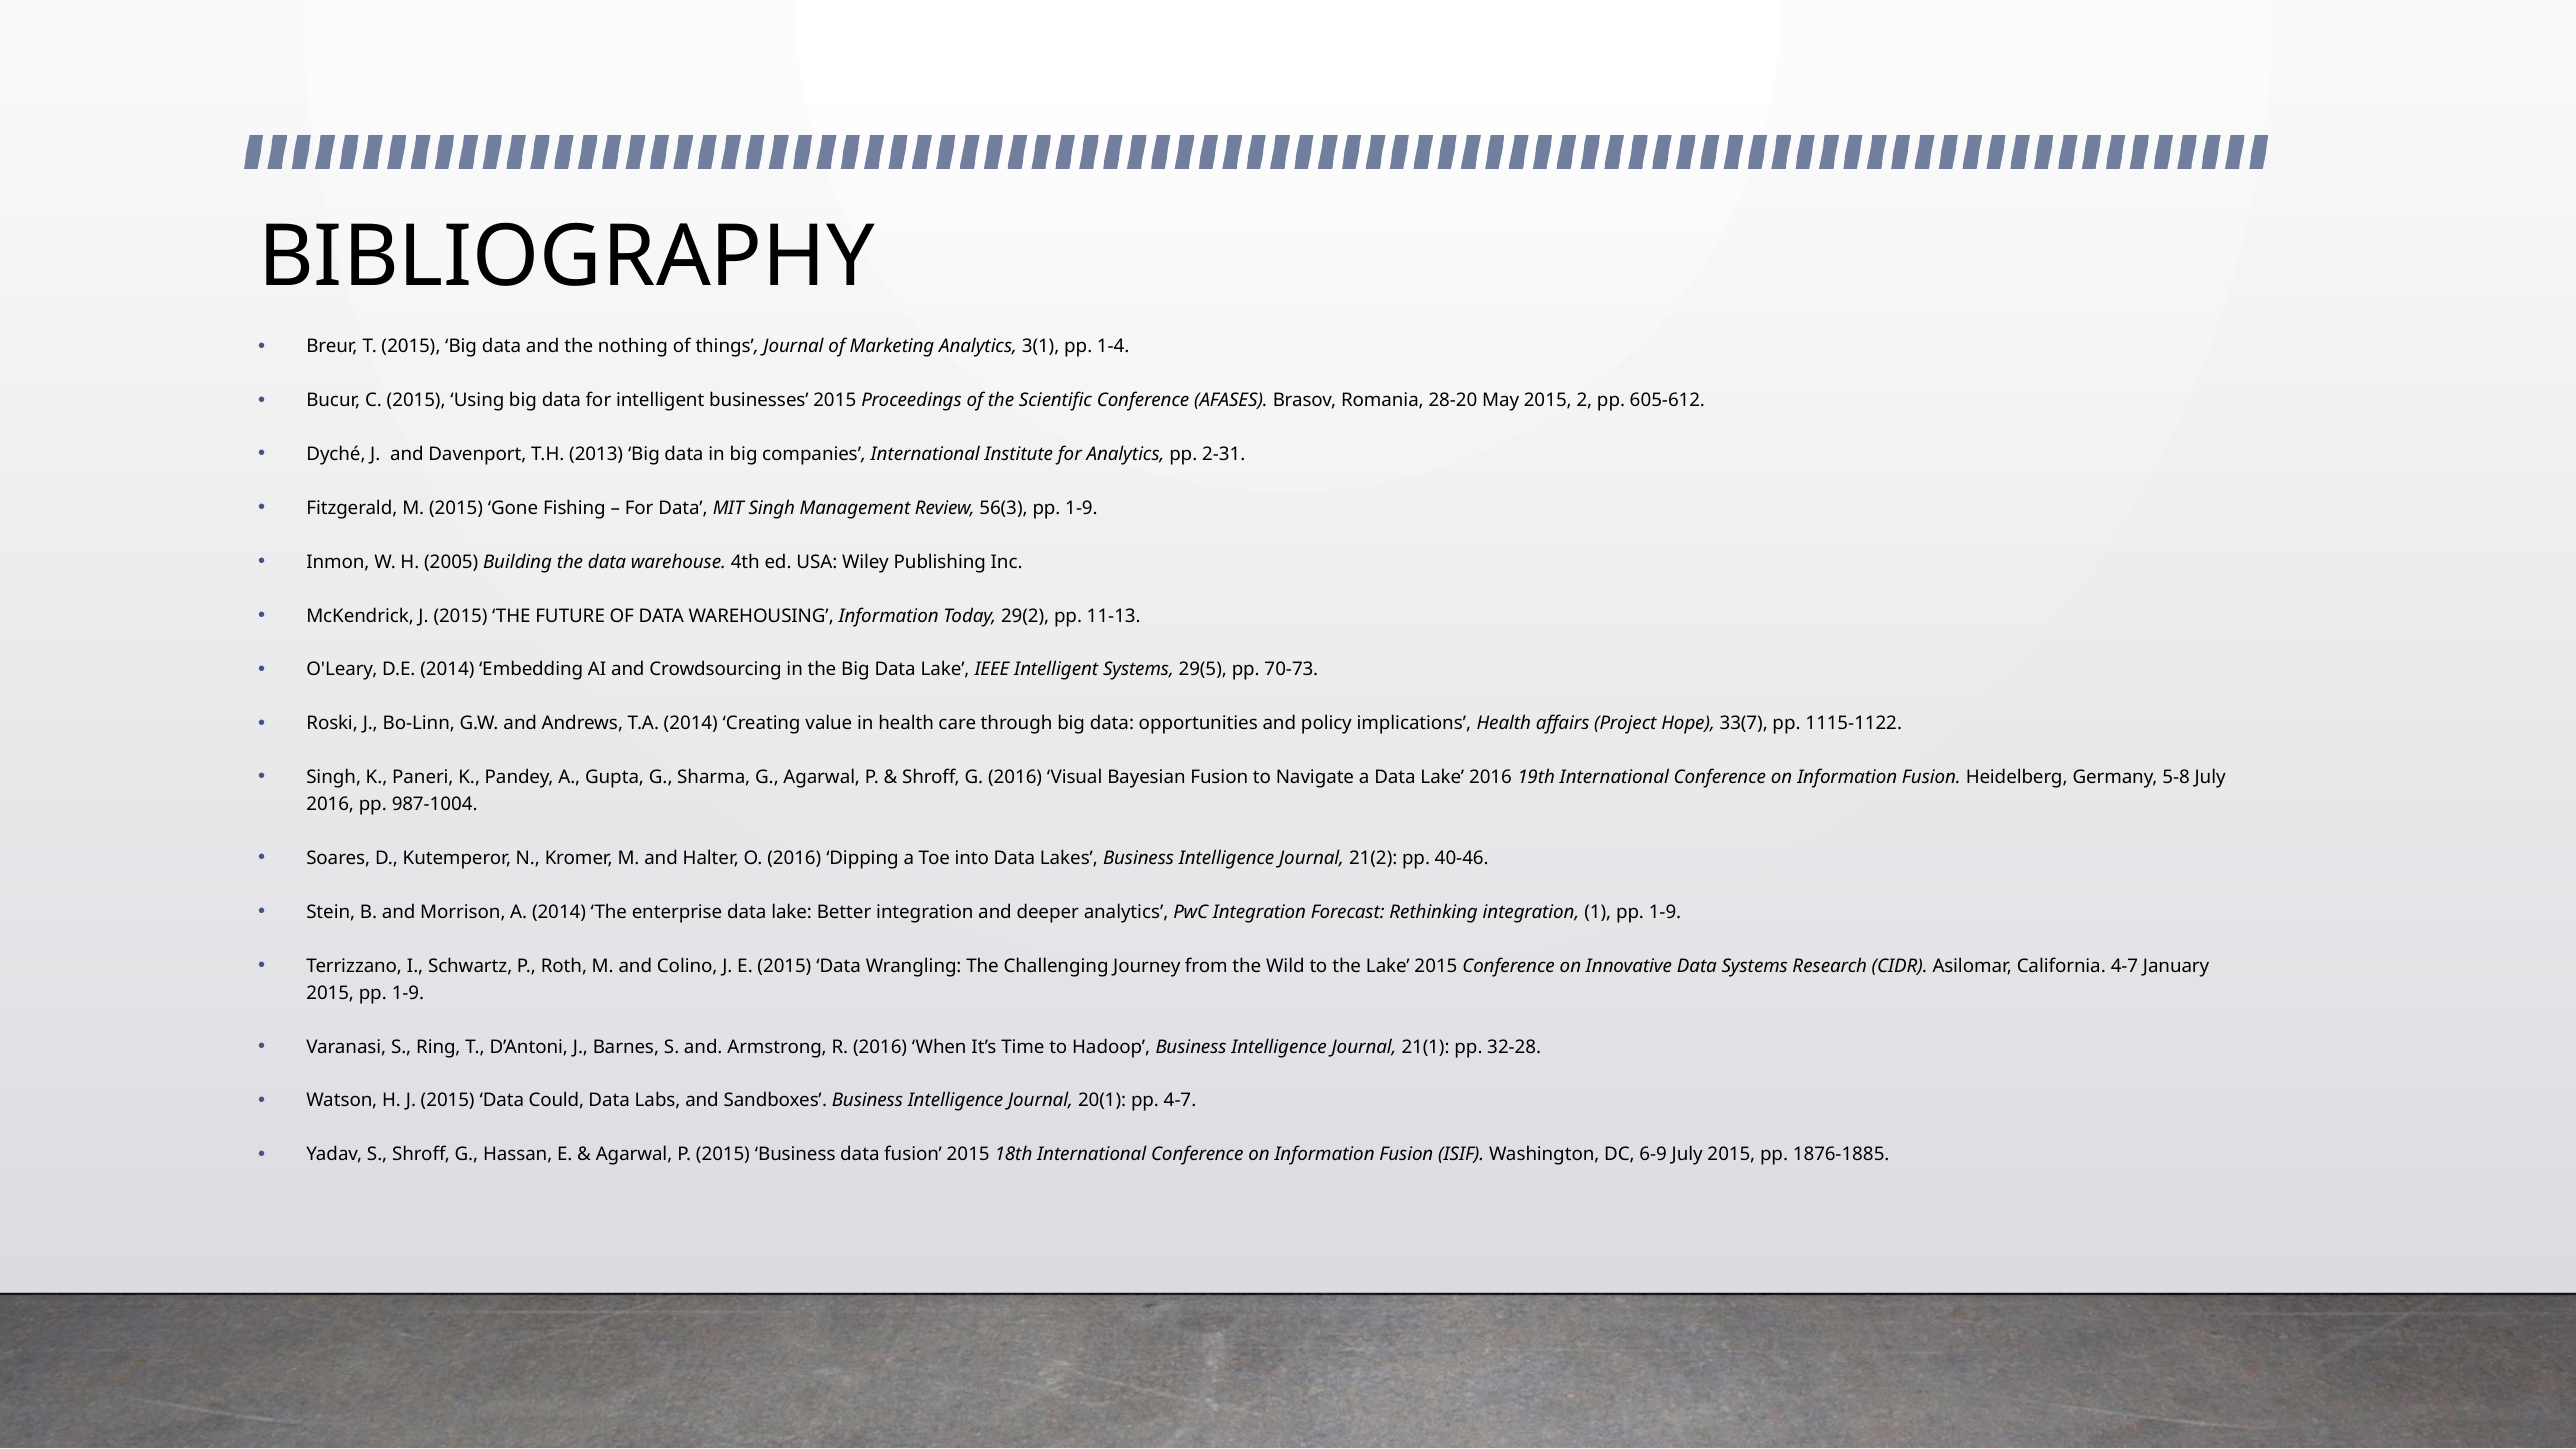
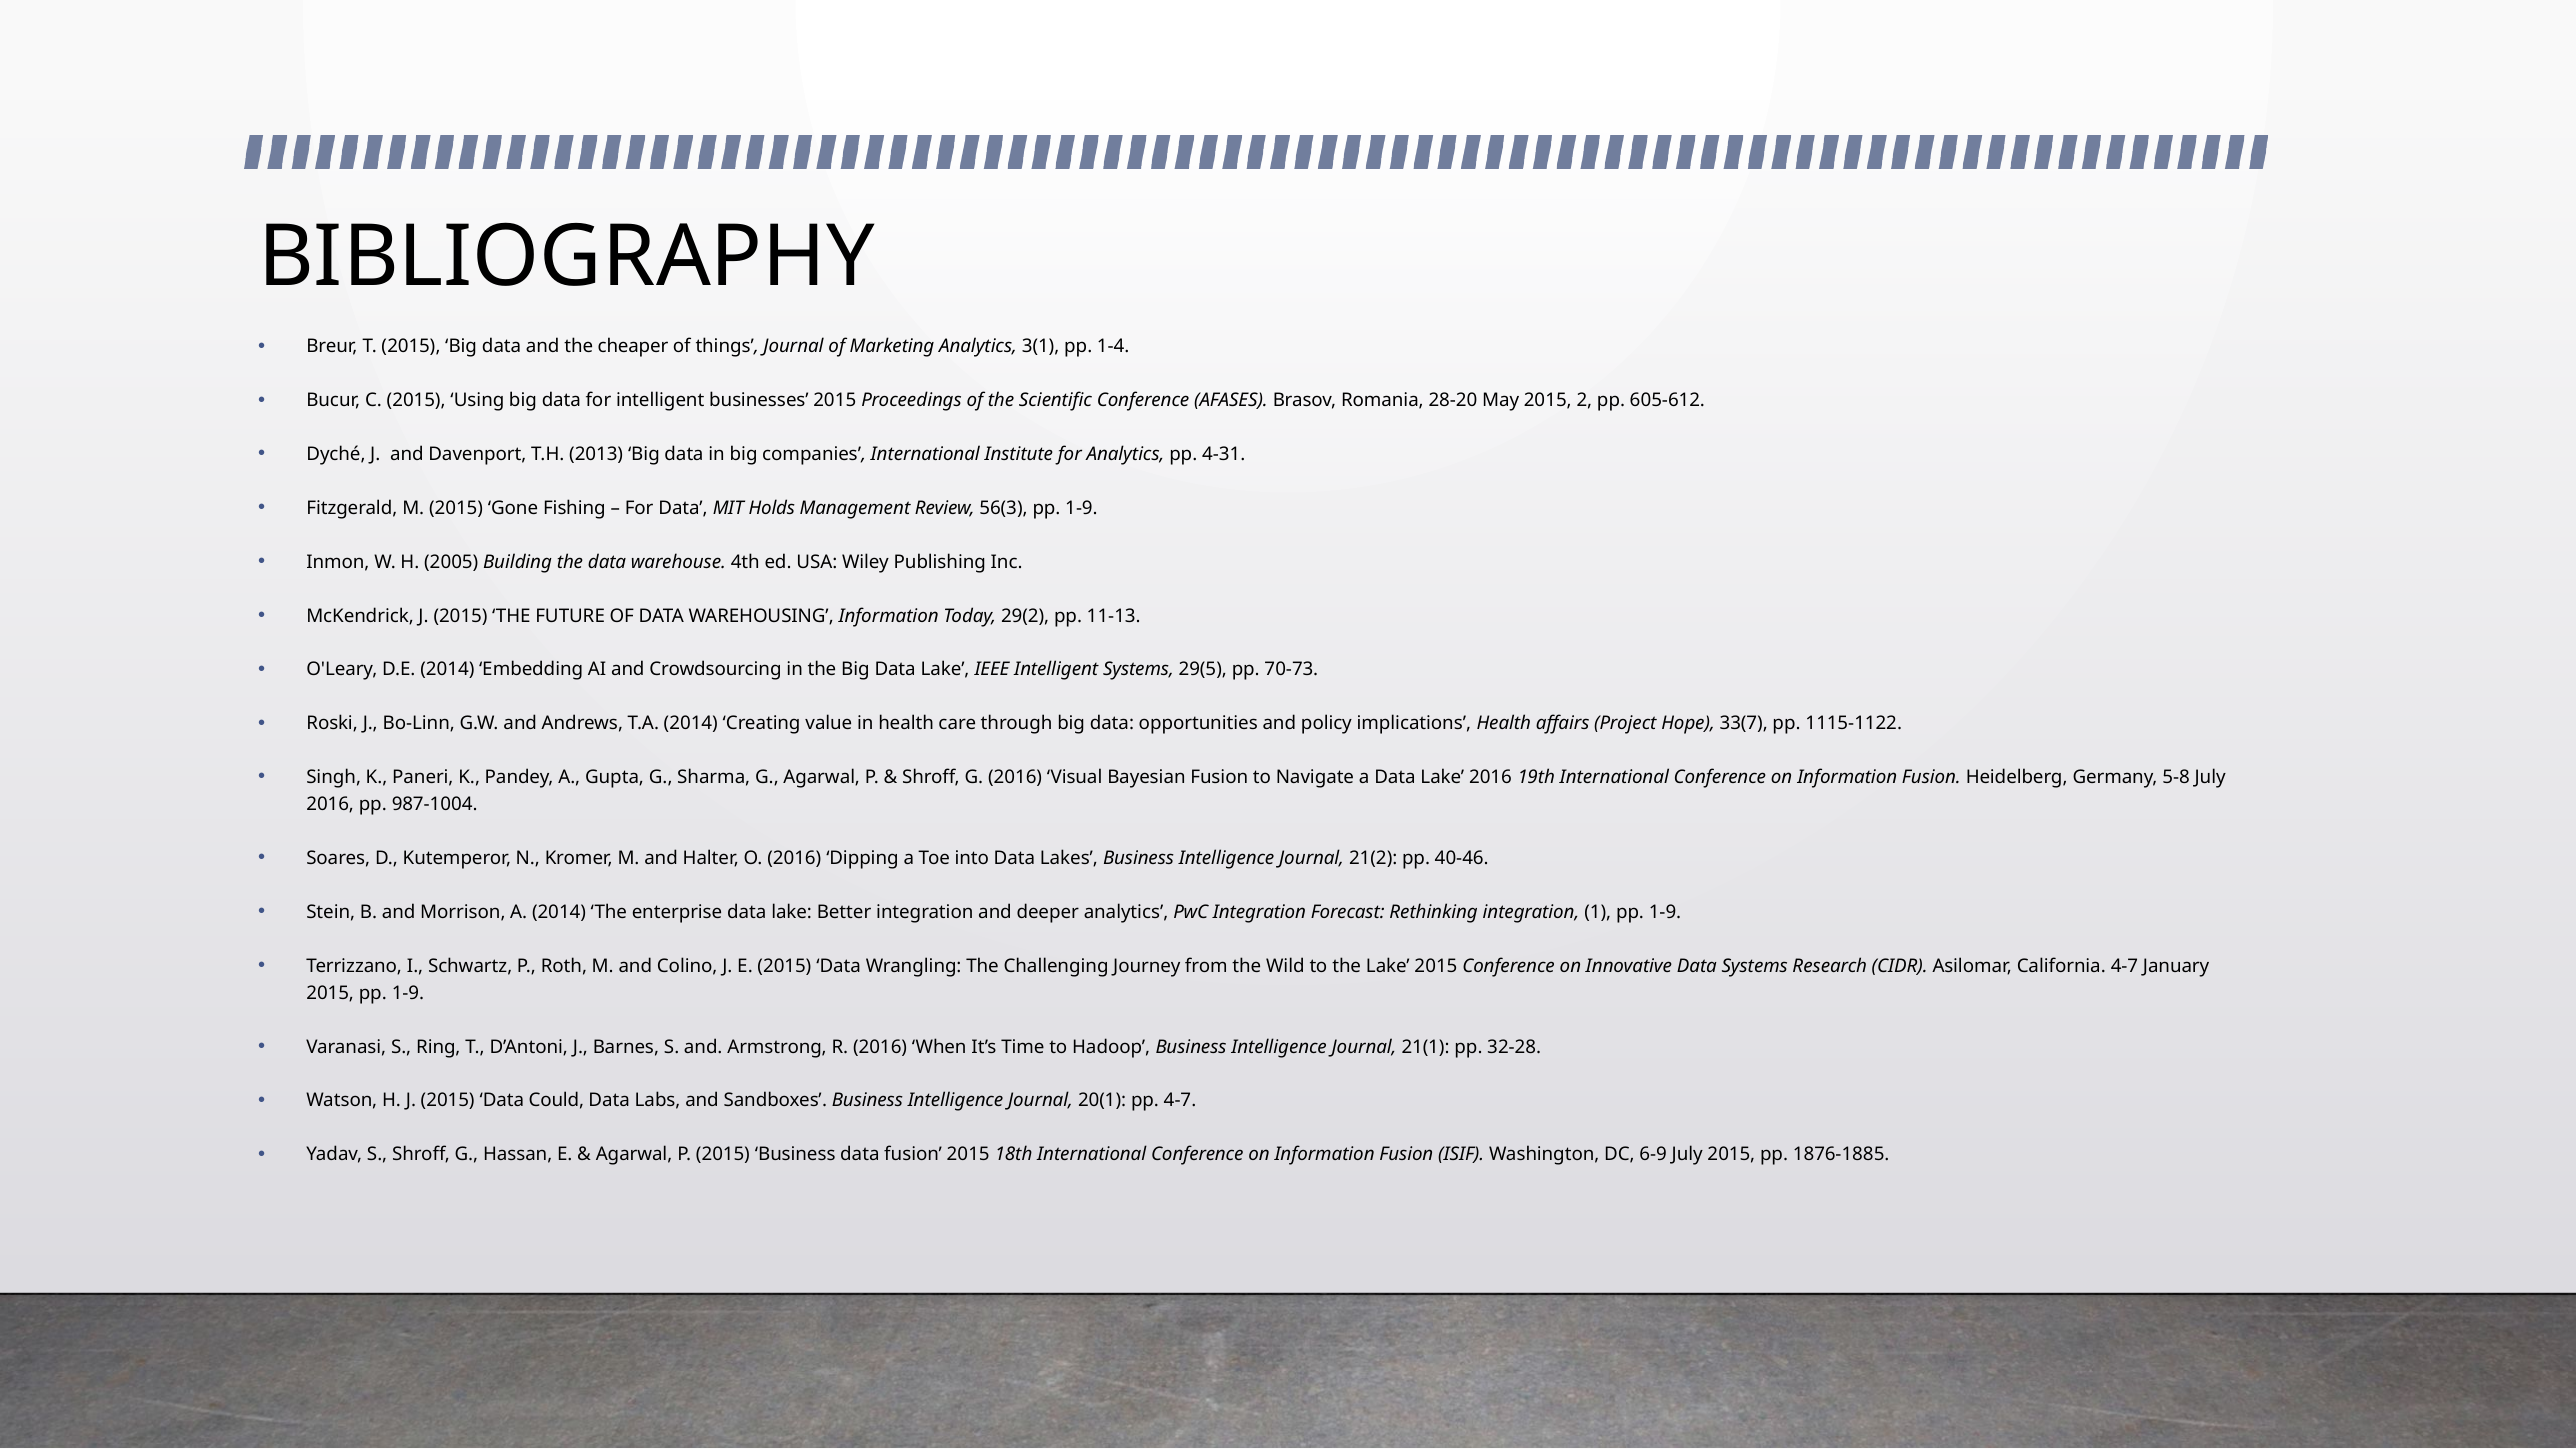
nothing: nothing -> cheaper (633, 347)
2-31: 2-31 -> 4-31 (1224, 454)
MIT Singh: Singh -> Holds (772, 508)
